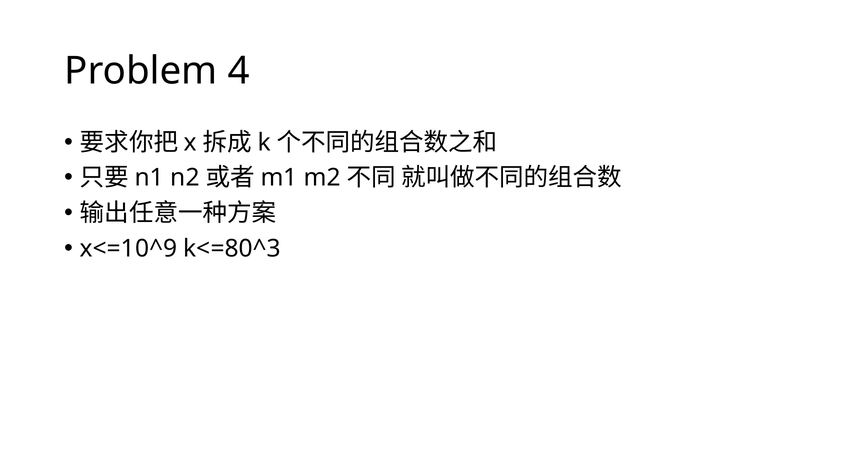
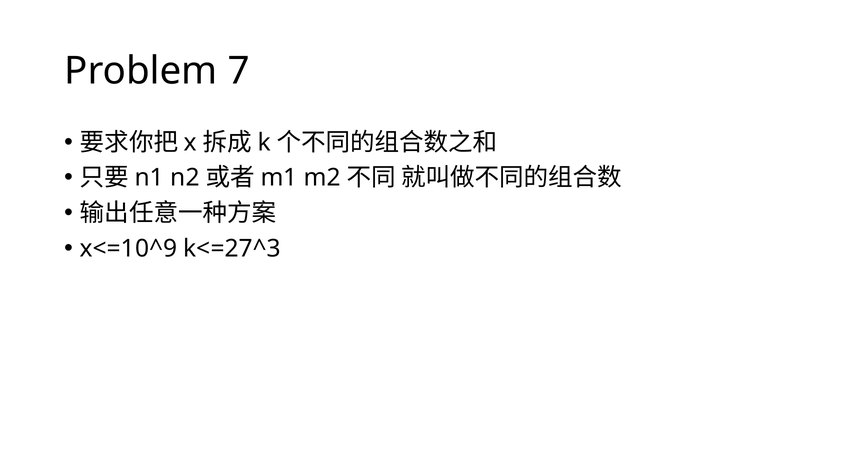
4: 4 -> 7 (239, 71)
k<=80^3: k<=80^3 -> k<=27^3 (232, 248)
